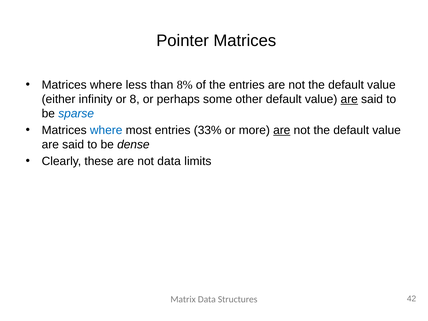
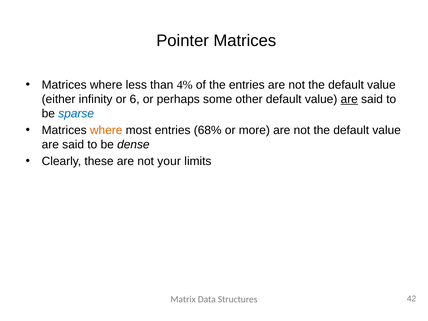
8%: 8% -> 4% (185, 85)
8: 8 -> 6 (135, 99)
where colour: blue -> orange (106, 130)
33%: 33% -> 68% (208, 130)
are underline: present -> none (282, 130)
not data: data -> your (169, 161)
